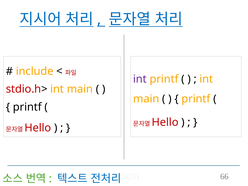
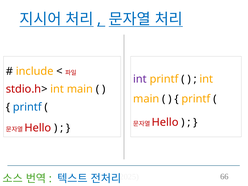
printf colour: black -> blue (27, 107)
